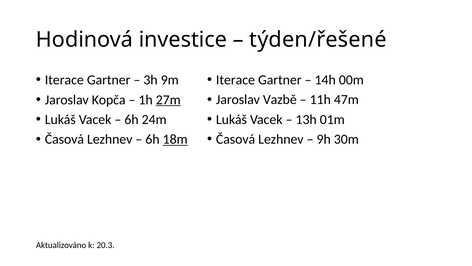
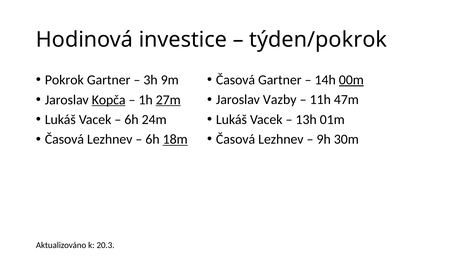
týden/řešené: týden/řešené -> týden/pokrok (318, 40)
Iterace: Iterace -> Časová (236, 80)
00m underline: none -> present (351, 80)
Iterace: Iterace -> Pokrok (64, 80)
Vazbě: Vazbě -> Vazby (280, 100)
Kopča underline: none -> present (109, 100)
